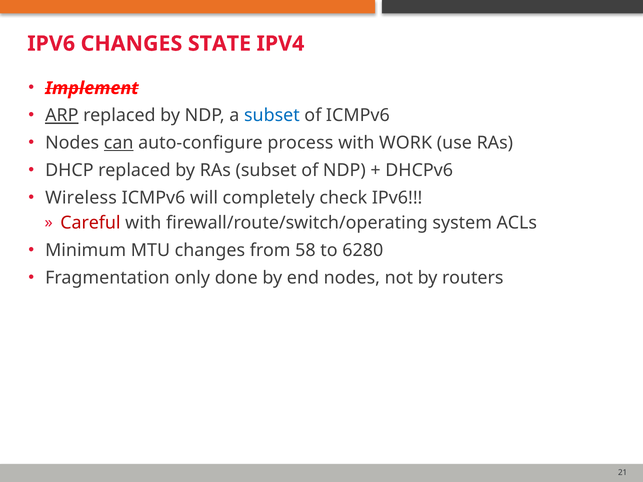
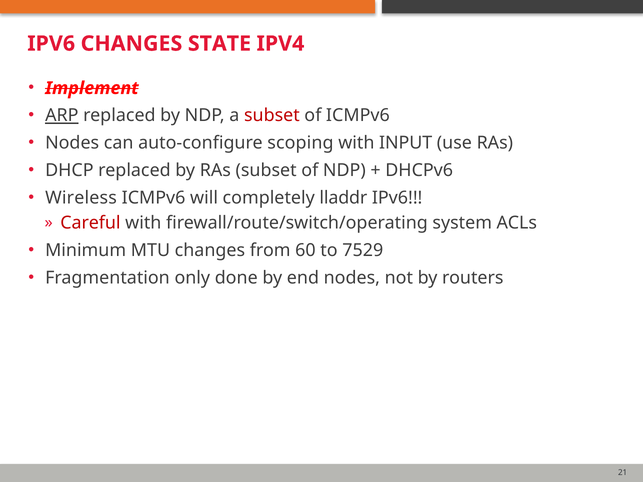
subset colour: blue -> red (272, 116)
can underline: present -> none (119, 143)
process: process -> scoping (300, 143)
WORK: WORK -> INPUT (406, 143)
check: check -> lladdr (343, 198)
58: 58 -> 60 (305, 250)
6280: 6280 -> 7529 (363, 250)
